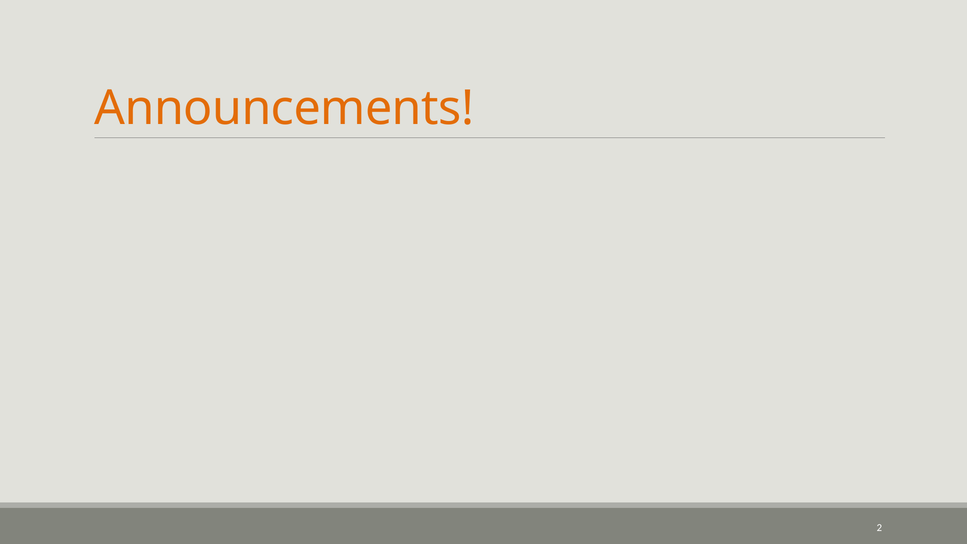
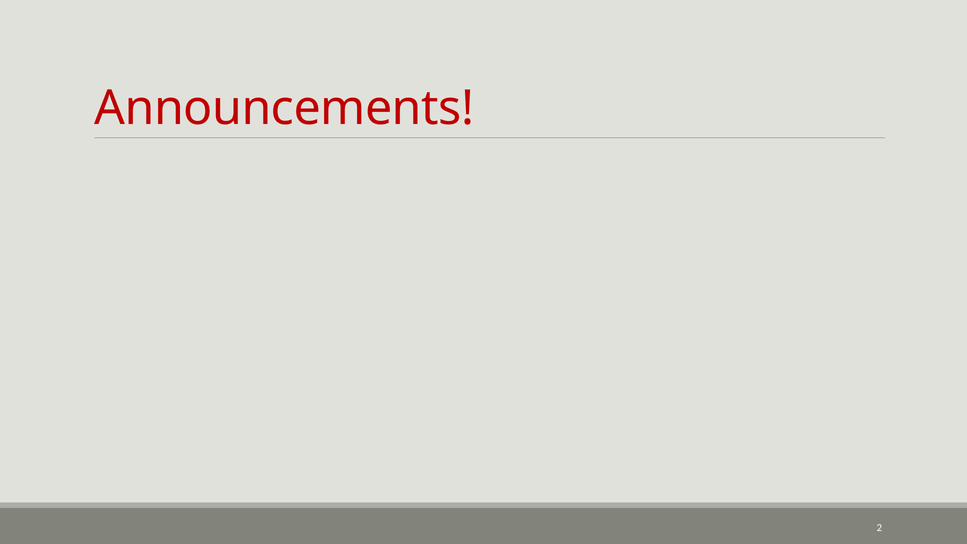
Announcements colour: orange -> red (284, 108)
